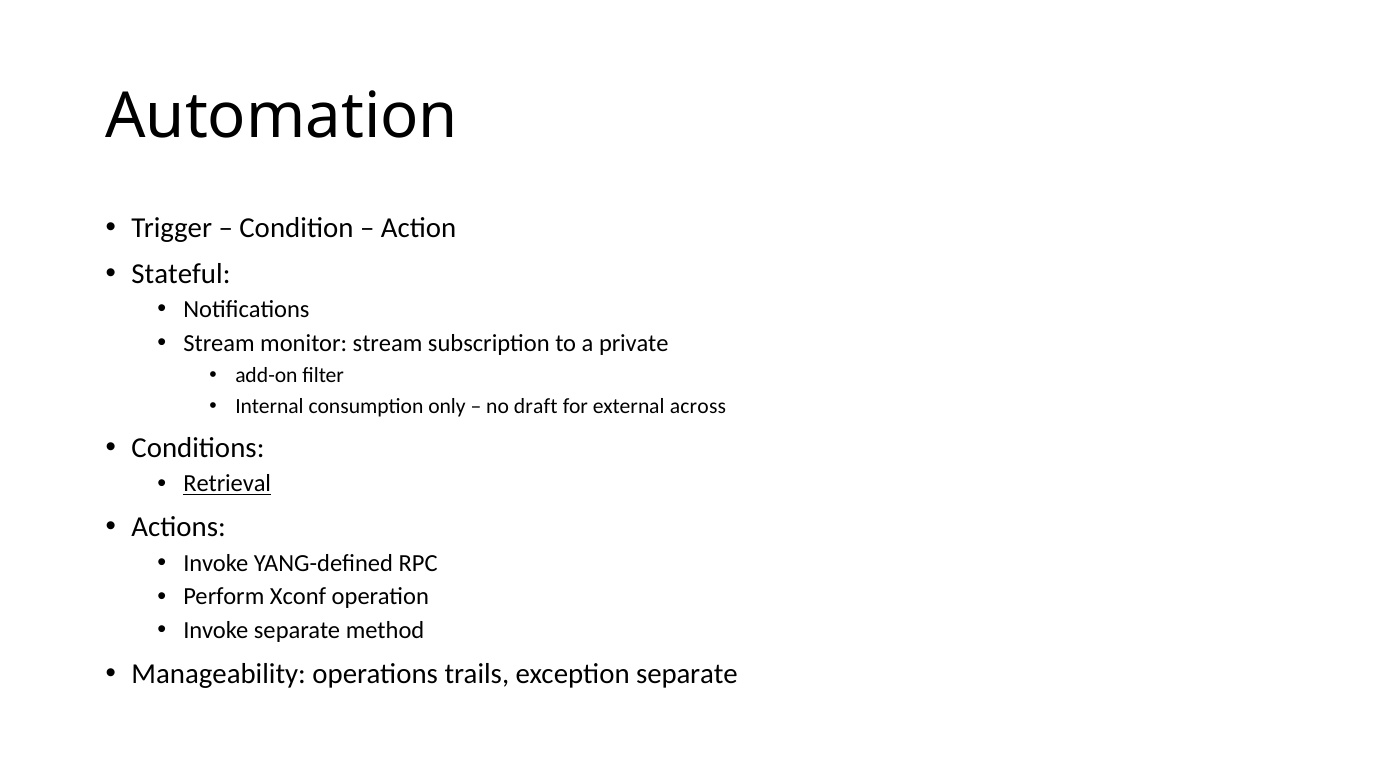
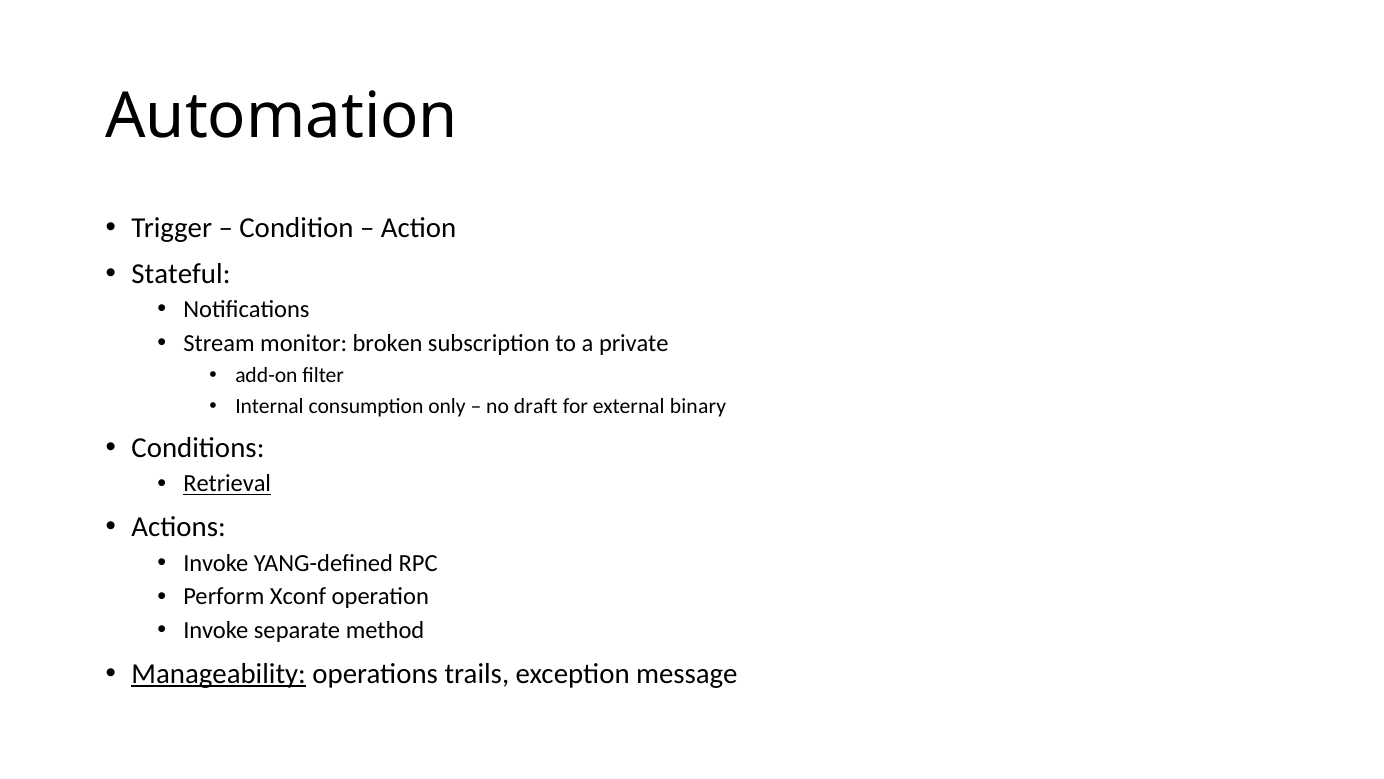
monitor stream: stream -> broken (388, 343)
across: across -> binary (698, 406)
Manageability underline: none -> present (219, 673)
exception separate: separate -> message (687, 673)
